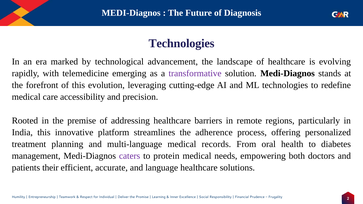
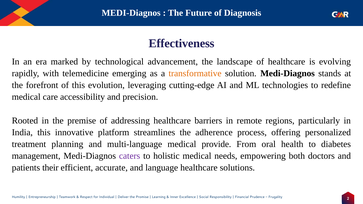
Technologies: Technologies -> Effectiveness (181, 43)
transformative colour: purple -> orange (195, 73)
records: records -> provide (216, 144)
protein: protein -> holistic (166, 156)
